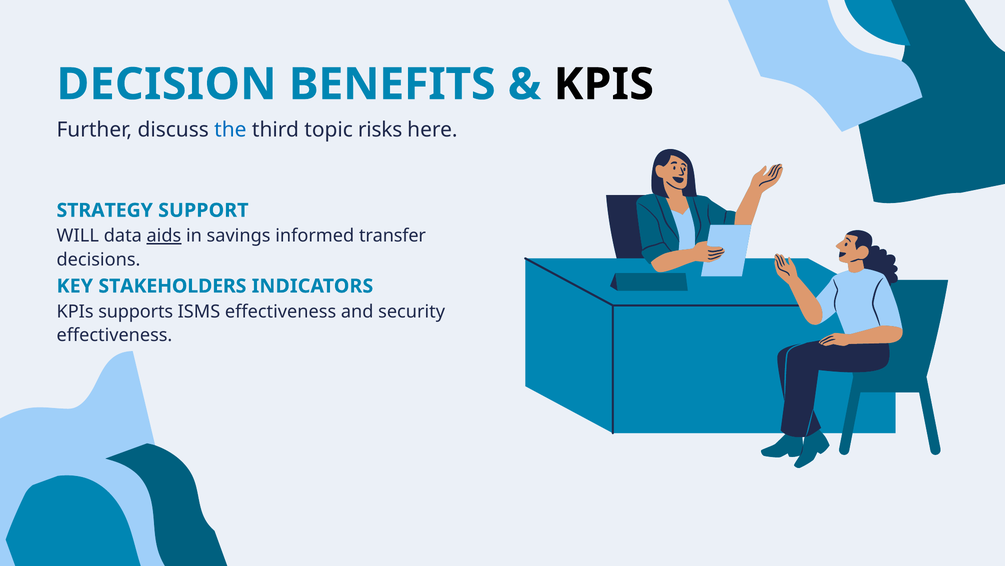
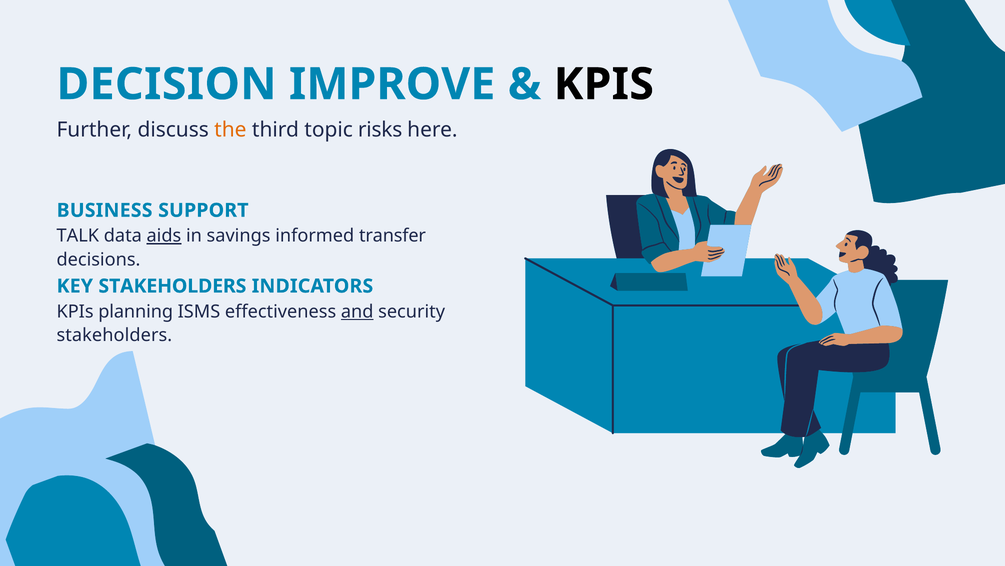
BENEFITS: BENEFITS -> IMPROVE (392, 84)
the colour: blue -> orange (230, 130)
STRATEGY: STRATEGY -> BUSINESS (105, 210)
WILL: WILL -> TALK (78, 236)
supports: supports -> planning (136, 311)
and underline: none -> present (357, 311)
effectiveness: effectiveness -> stakeholders (114, 335)
